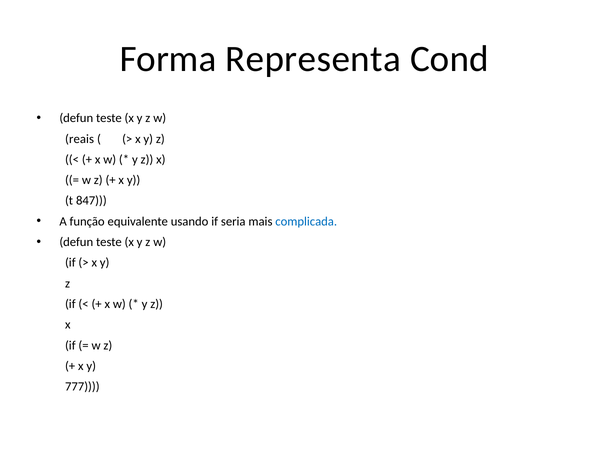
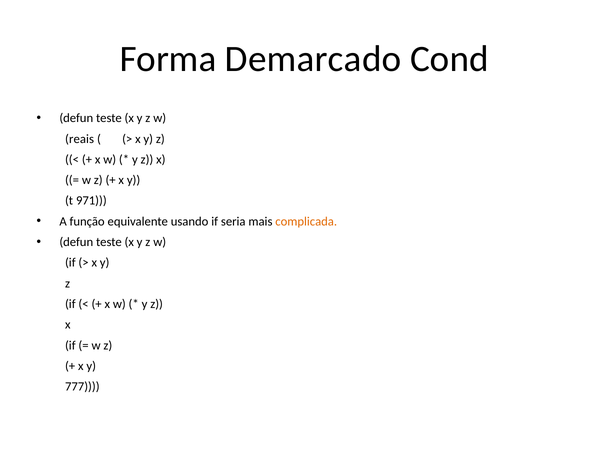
Representa: Representa -> Demarcado (313, 59)
847: 847 -> 971 (91, 201)
complicada colour: blue -> orange (306, 221)
